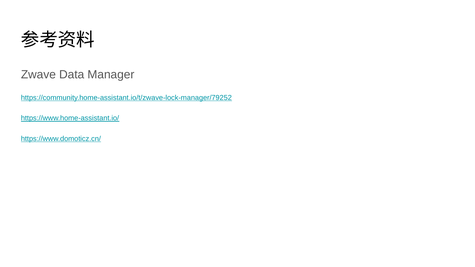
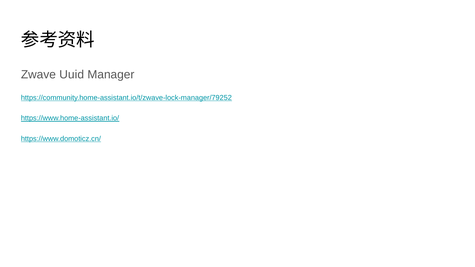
Data: Data -> Uuid (72, 75)
